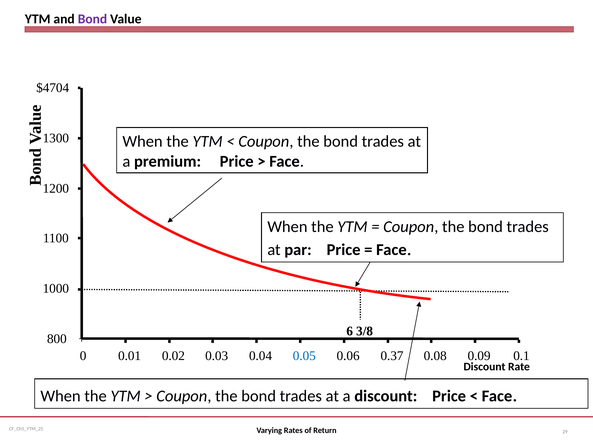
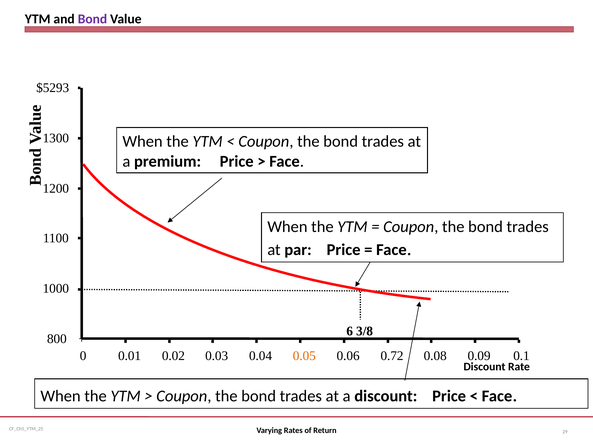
$4704: $4704 -> $5293 (53, 88)
0.05 colour: blue -> orange (304, 356)
0.37: 0.37 -> 0.72 (392, 356)
